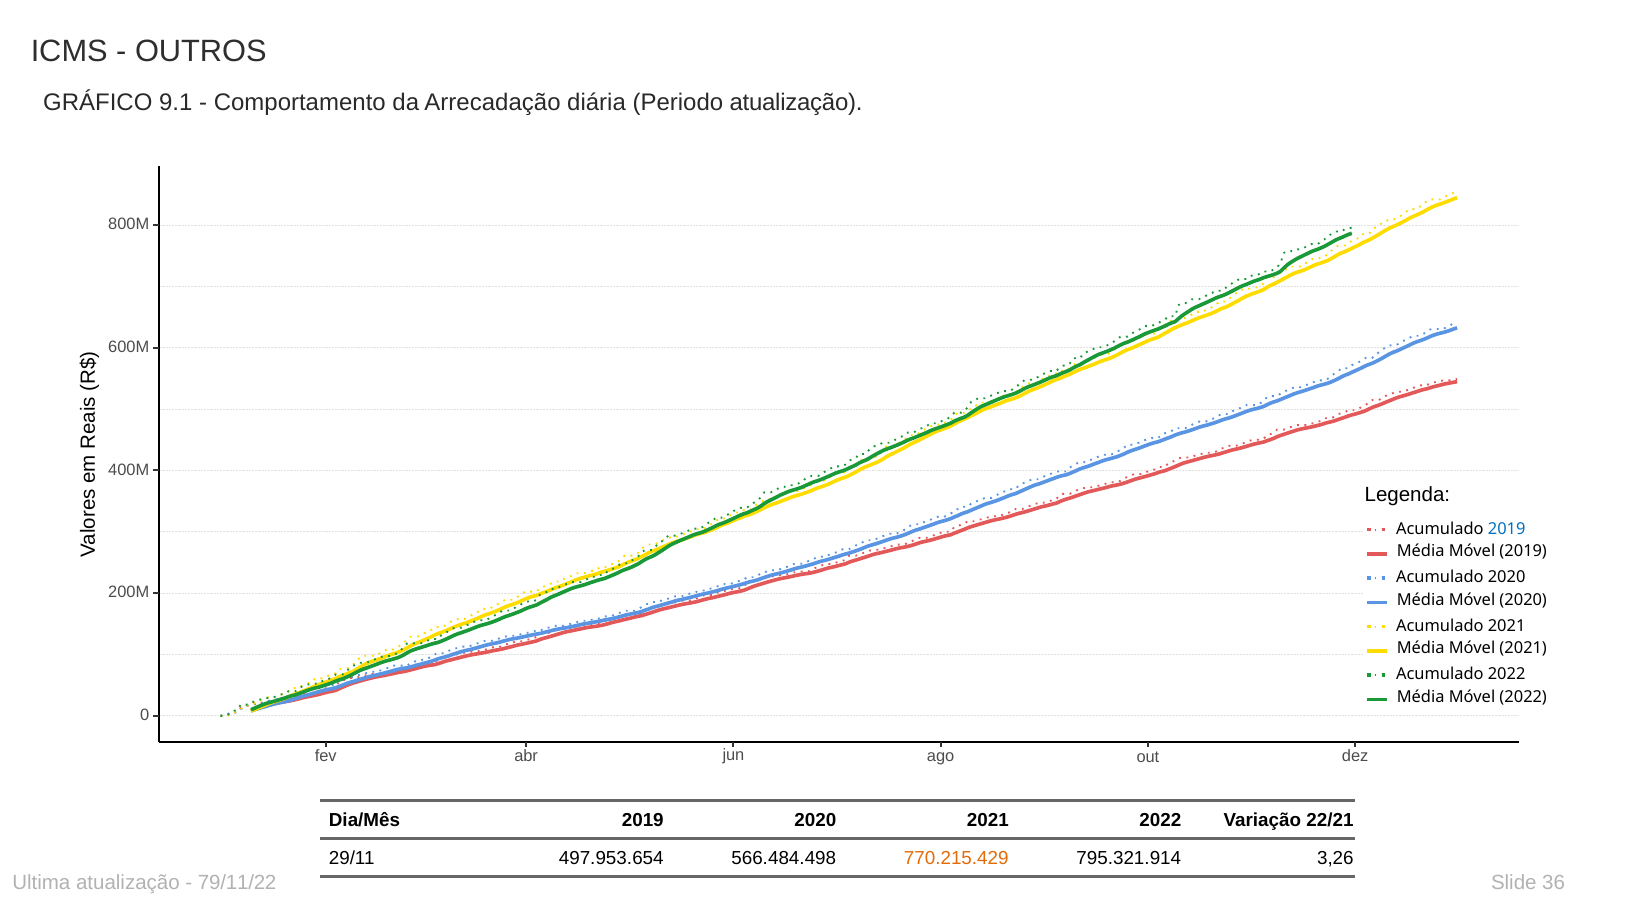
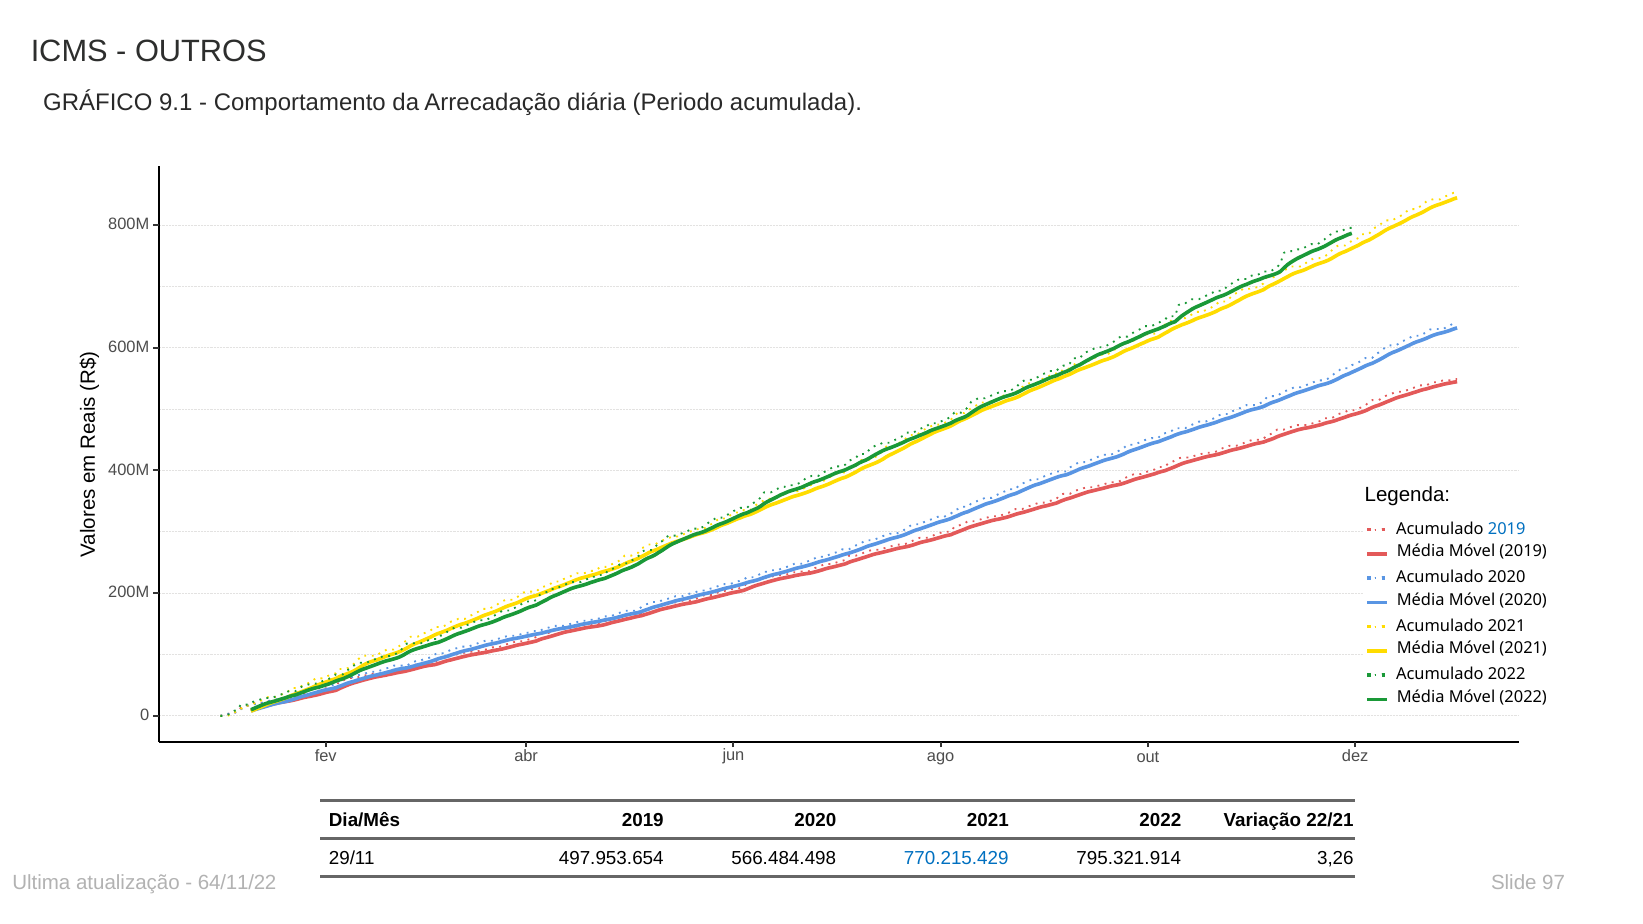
Periodo atualização: atualização -> acumulada (796, 102)
770.215.429 colour: orange -> blue (956, 858)
79/11/22: 79/11/22 -> 64/11/22 (237, 882)
36: 36 -> 97 (1554, 882)
